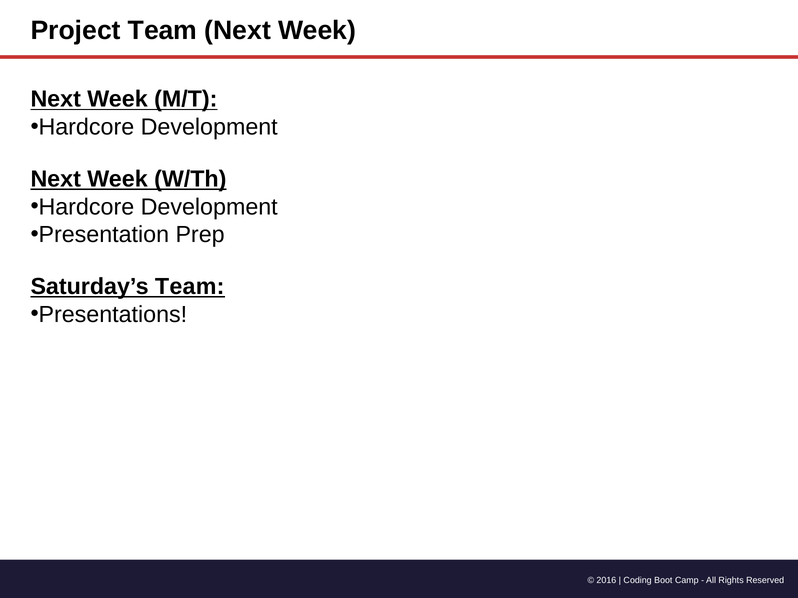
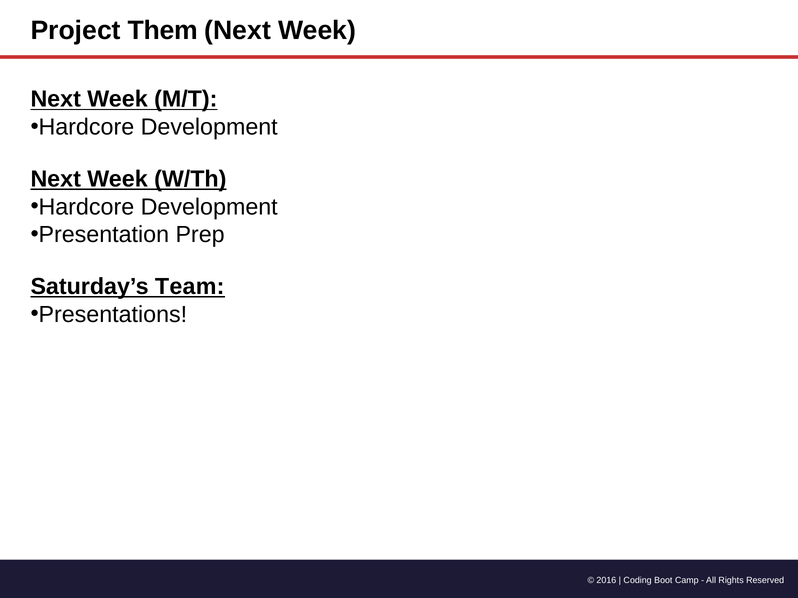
Project Team: Team -> Them (163, 30)
